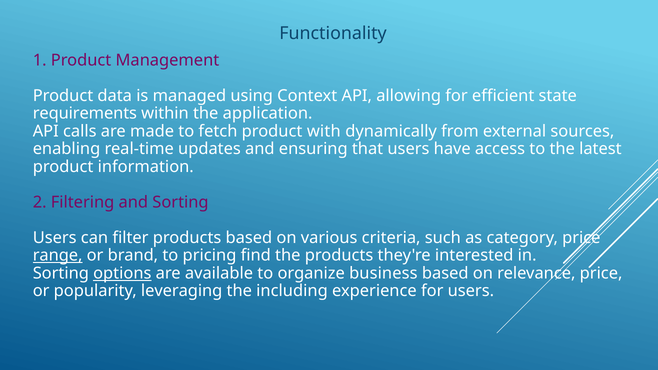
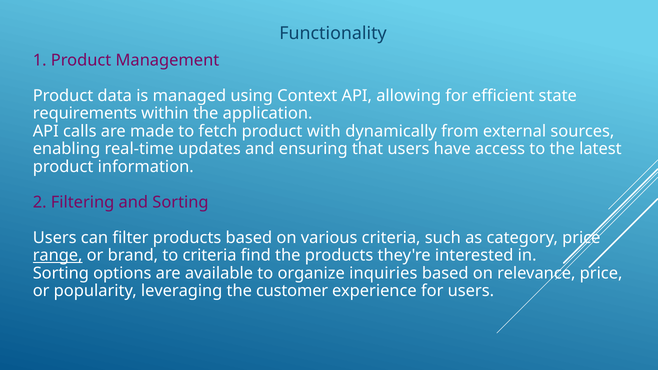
to pricing: pricing -> criteria (210, 256)
options underline: present -> none (122, 273)
business: business -> inquiries (383, 273)
including: including -> customer (292, 291)
